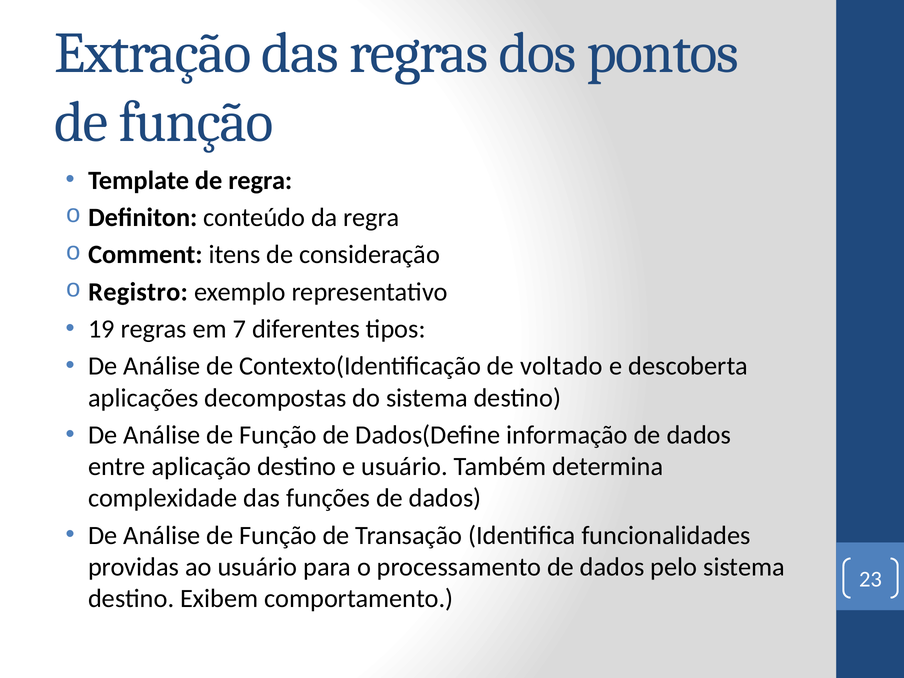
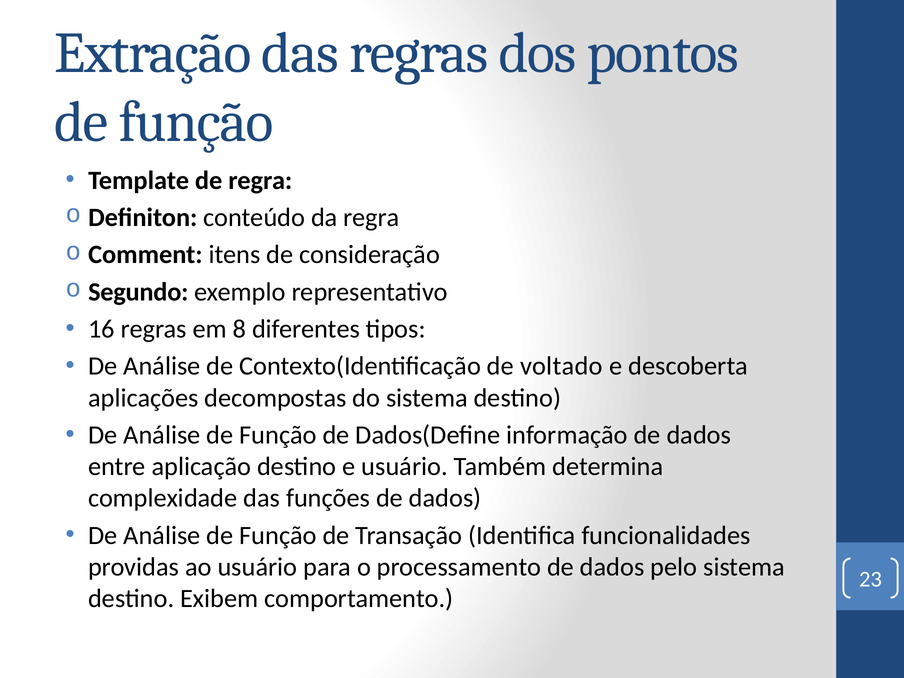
Registro: Registro -> Segundo (138, 292)
19: 19 -> 16 (101, 329)
7: 7 -> 8 (239, 329)
